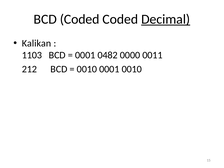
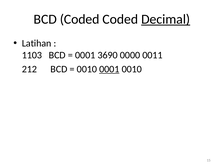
Kalikan: Kalikan -> Latihan (37, 43)
0482: 0482 -> 3690 (108, 55)
0001 underline: none -> present (109, 69)
